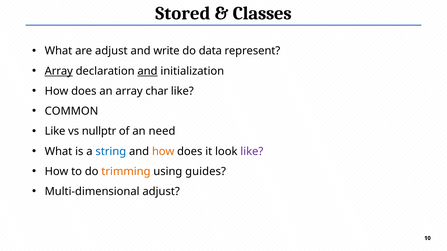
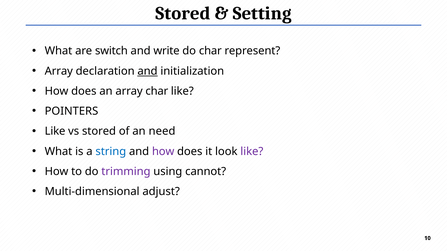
Classes: Classes -> Setting (262, 13)
are adjust: adjust -> switch (111, 51)
do data: data -> char (210, 51)
Array underline: present -> none (59, 71)
COMMON: COMMON -> POINTERS (71, 111)
vs nullptr: nullptr -> stored (99, 132)
how colour: orange -> purple (163, 152)
trimming colour: orange -> purple (126, 172)
guides: guides -> cannot (206, 172)
